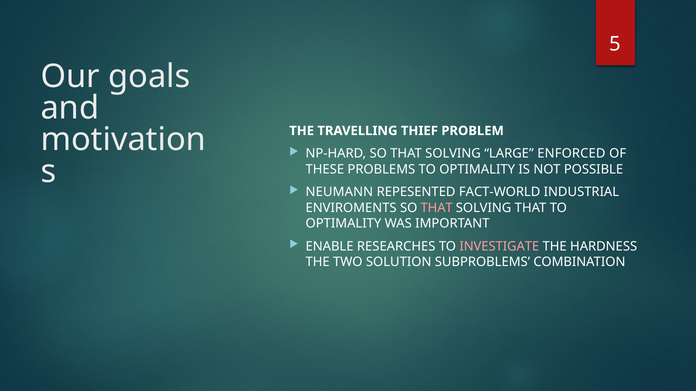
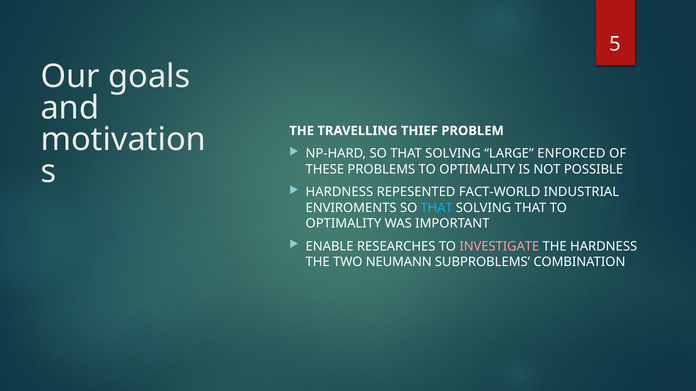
NEUMANN: NEUMANN -> HARDNESS (339, 192)
THAT colour: pink -> light blue (437, 208)
SOLUTION: SOLUTION -> NEUMANN (399, 262)
